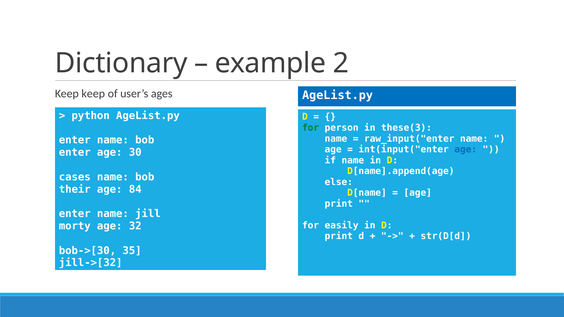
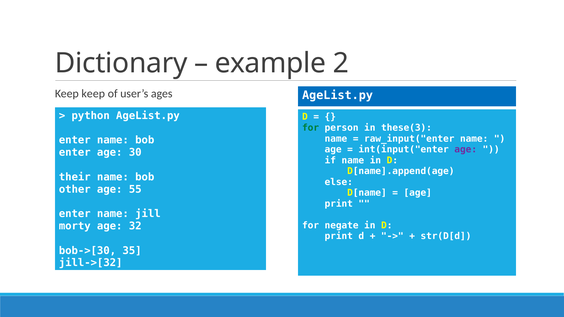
age colour: blue -> purple (466, 150)
cases: cases -> their (75, 177)
their: their -> other (75, 189)
84: 84 -> 55 (135, 189)
easily: easily -> negate (342, 226)
